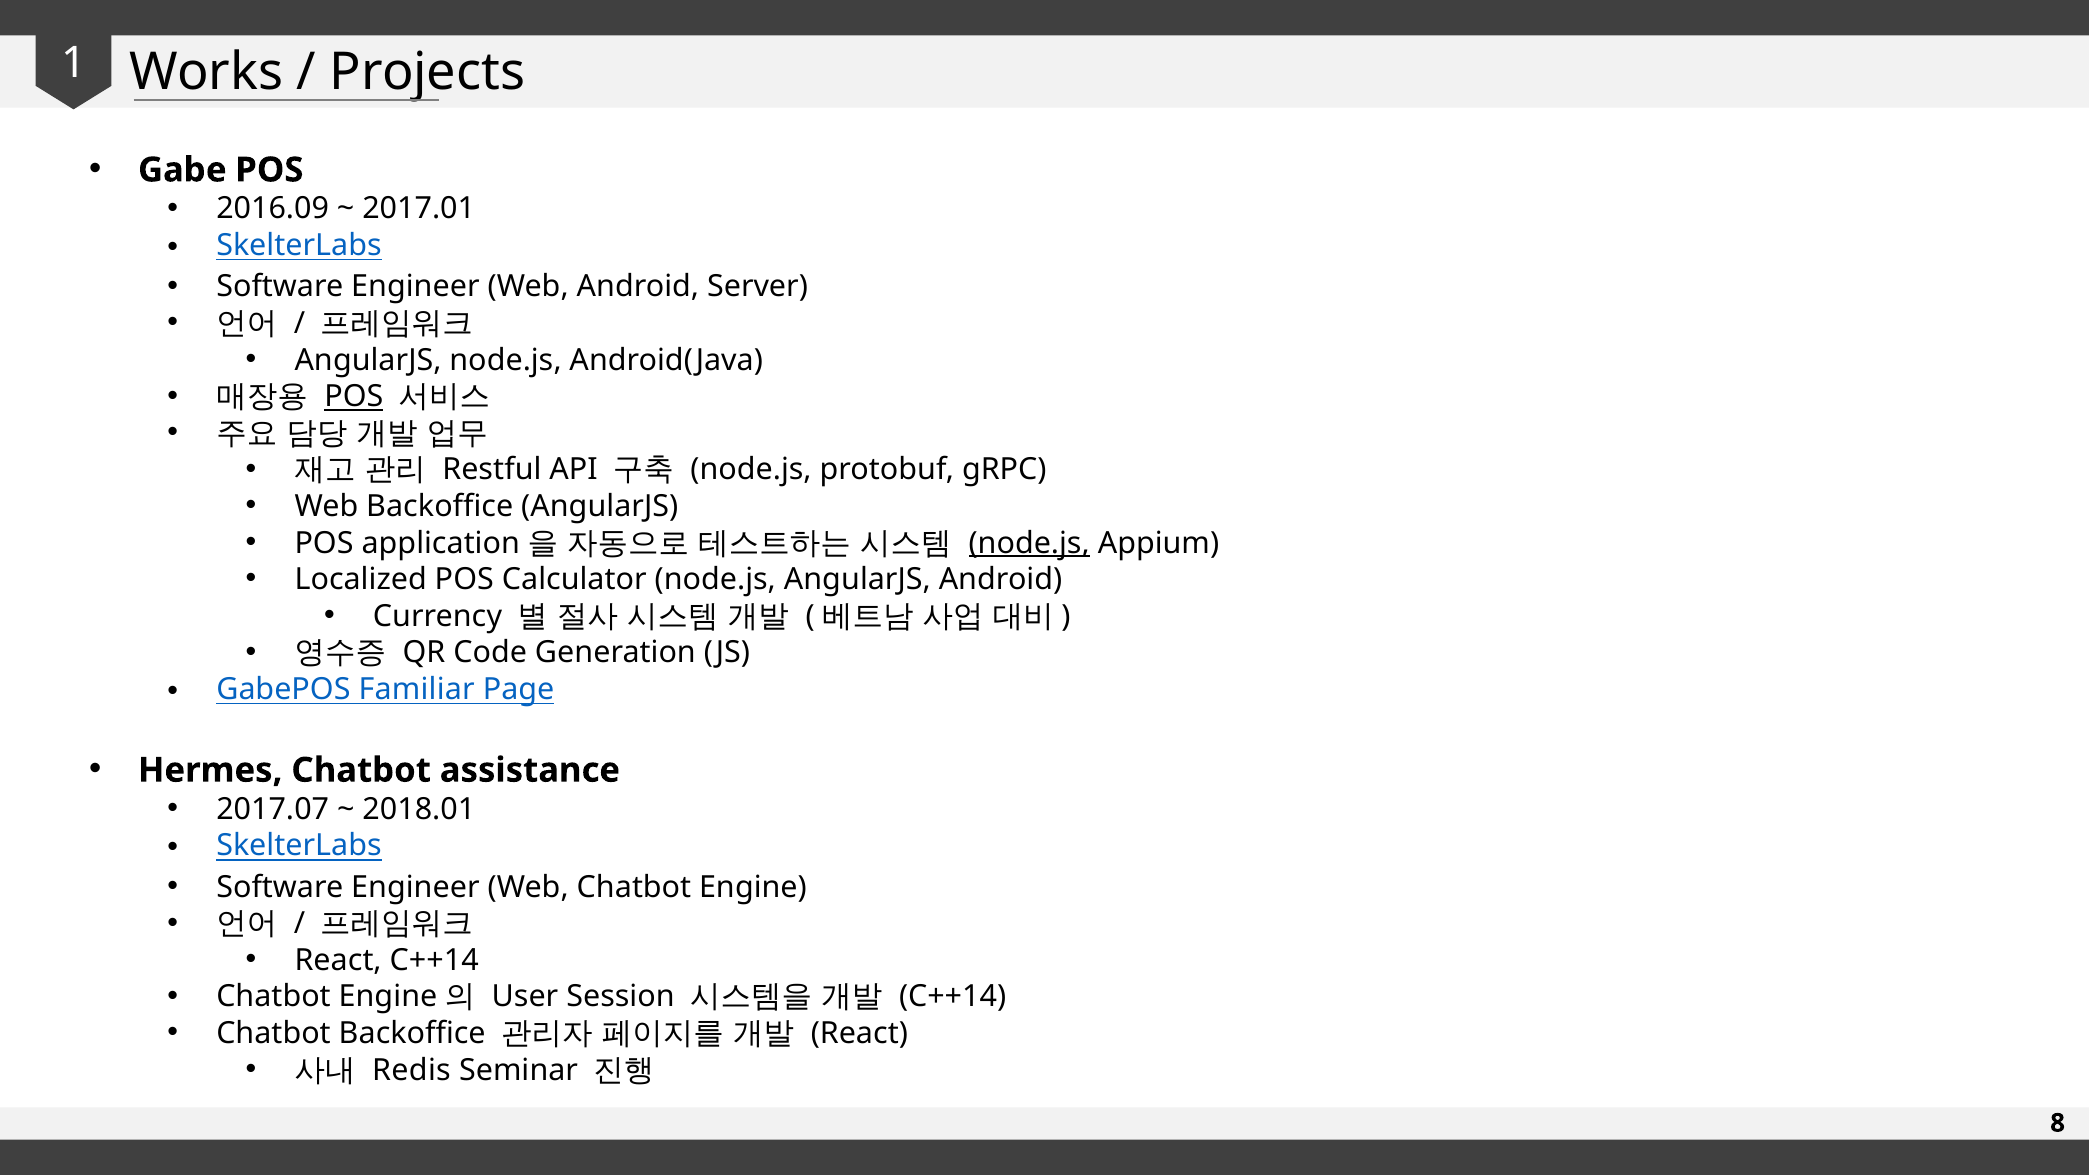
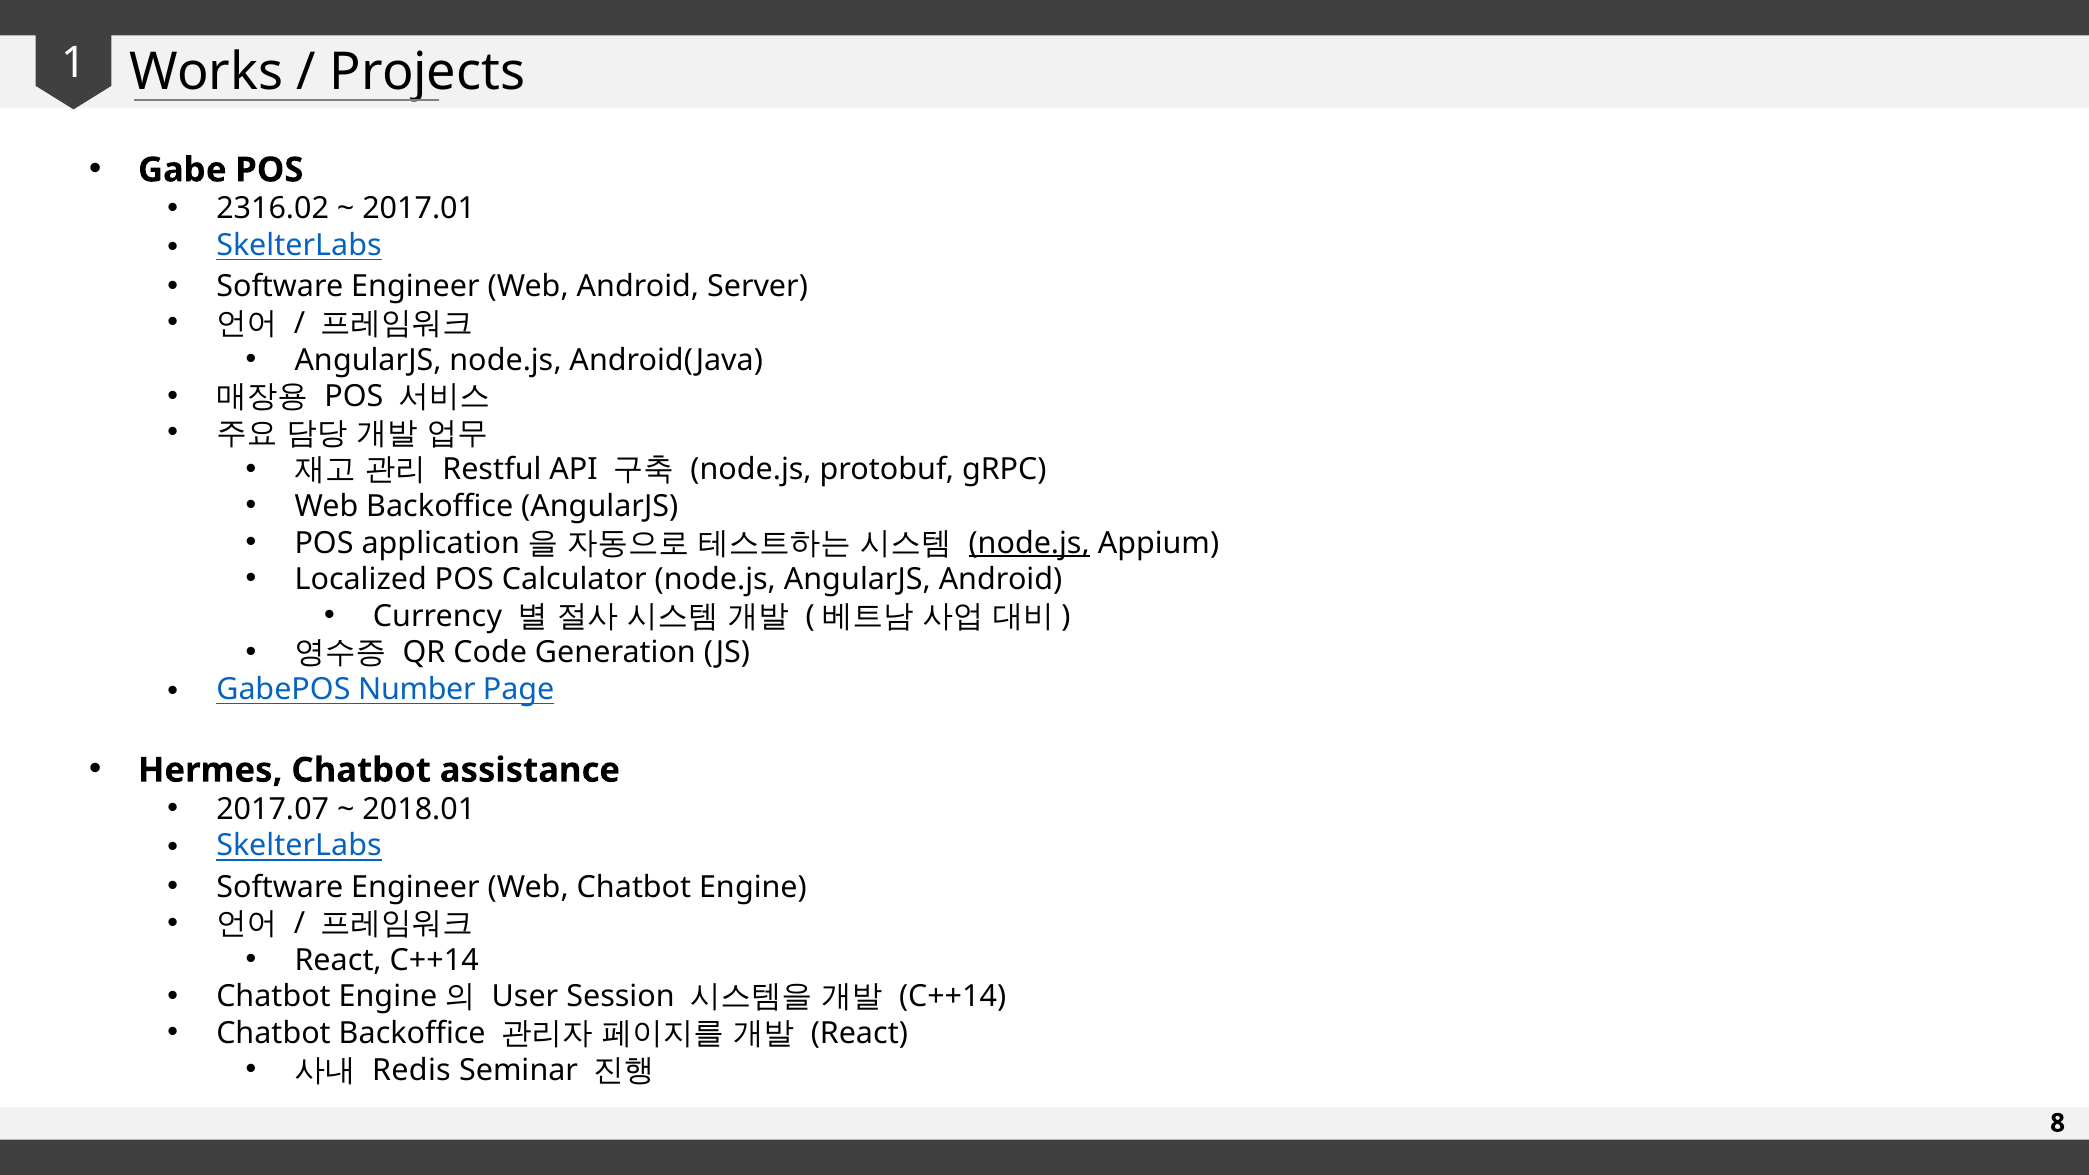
2016.09: 2016.09 -> 2316.02 (273, 209)
POS underline: present -> none (354, 397)
Familiar: Familiar -> Number (417, 689)
